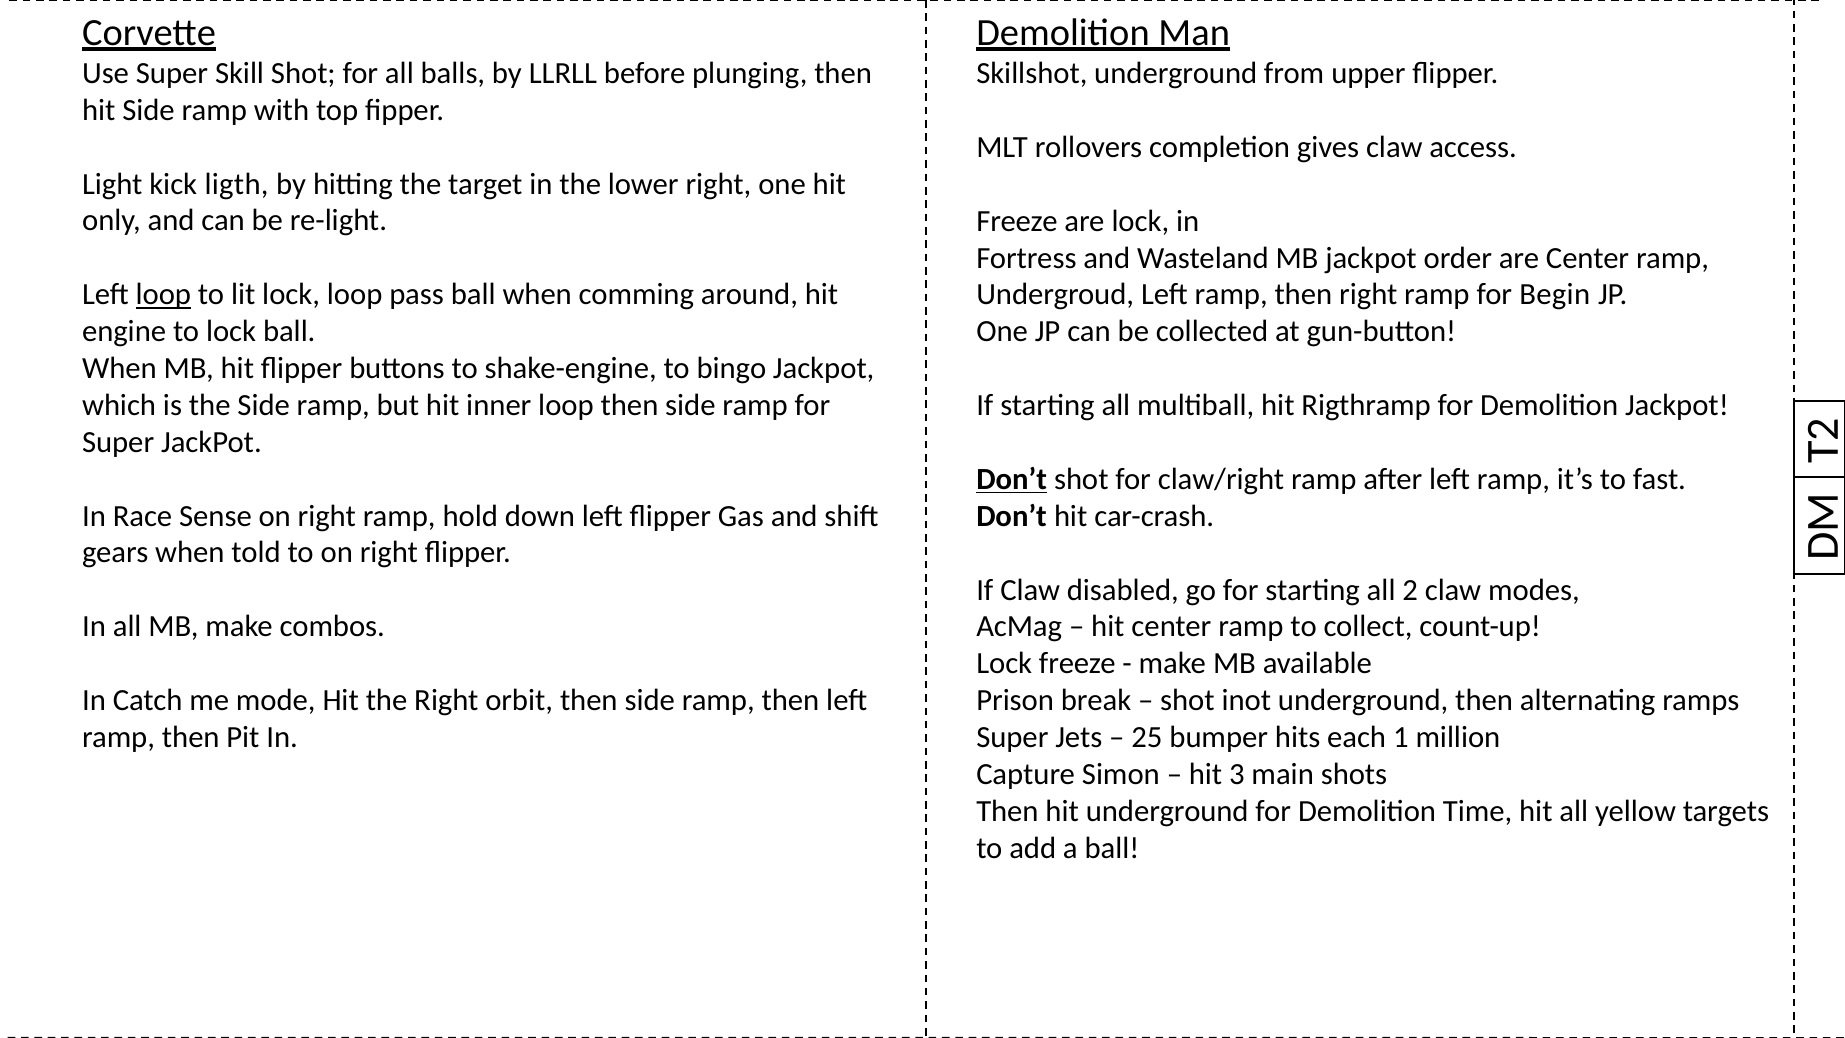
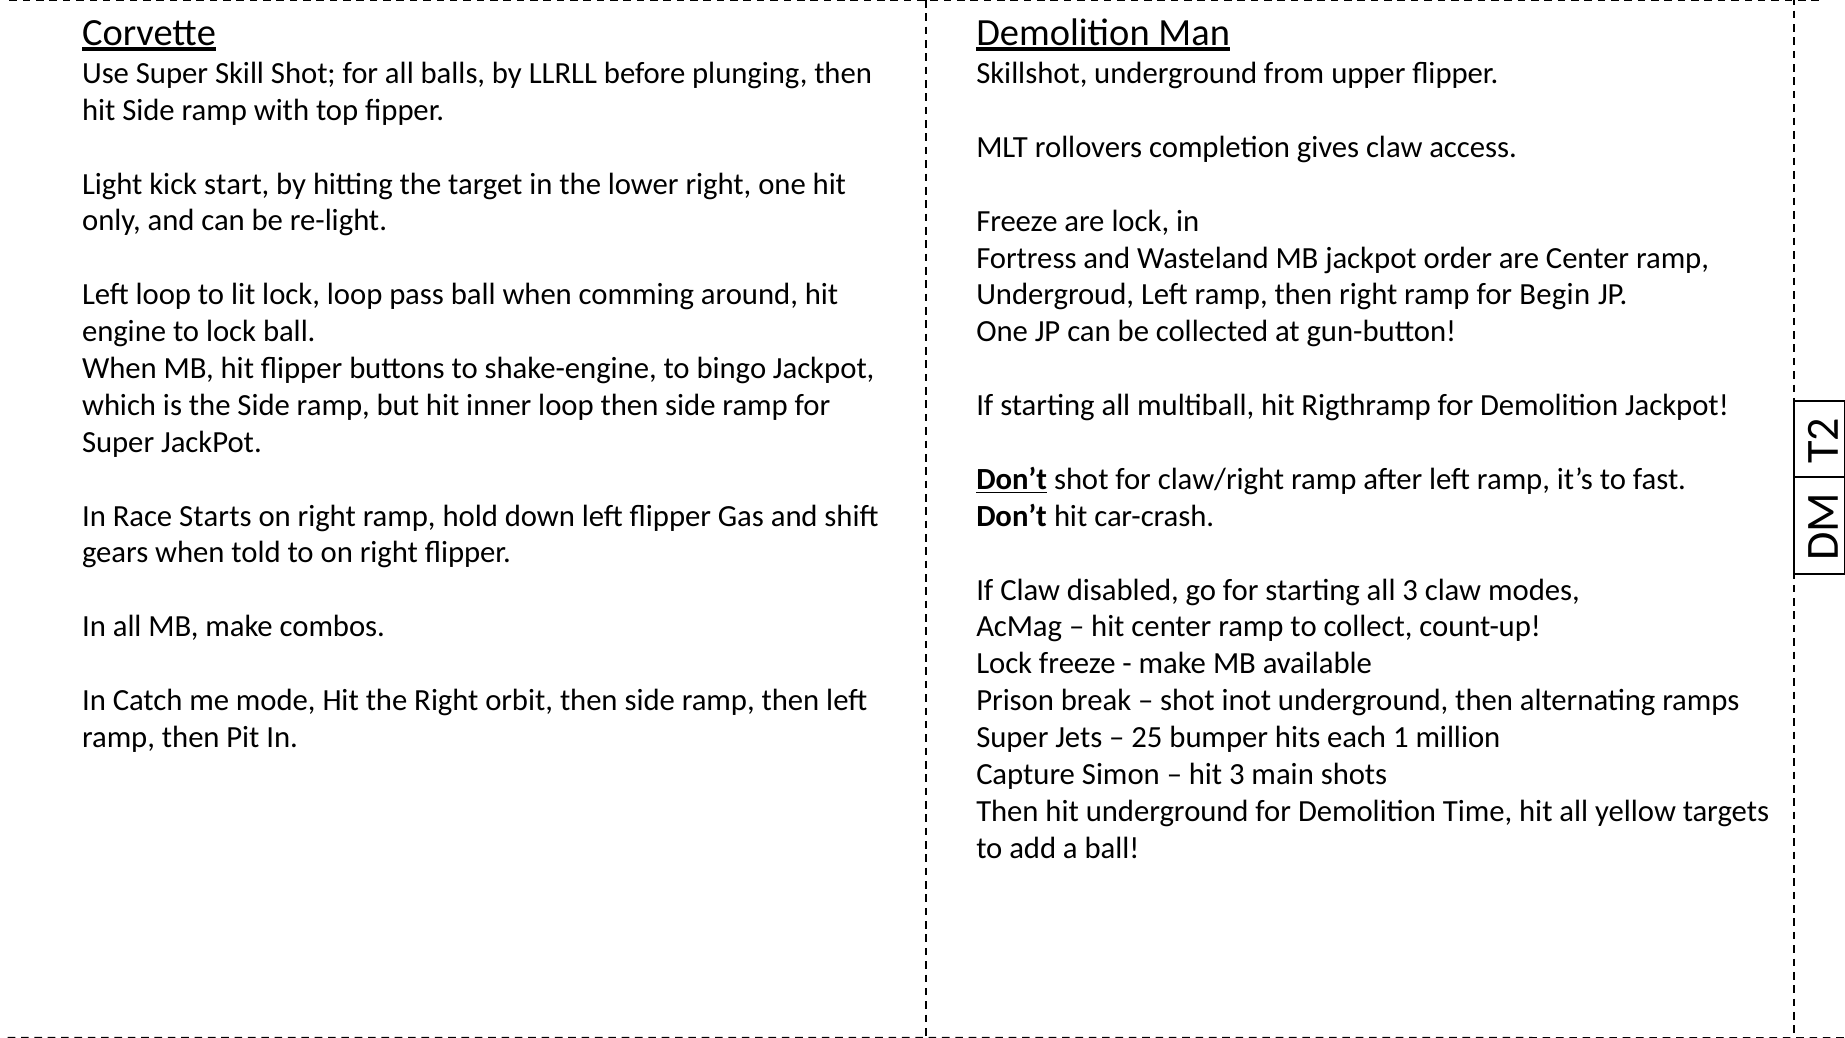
ligth: ligth -> start (237, 184)
loop underline: present -> none (163, 295)
Sense: Sense -> Starts (215, 516)
all 2: 2 -> 3 (1410, 590)
